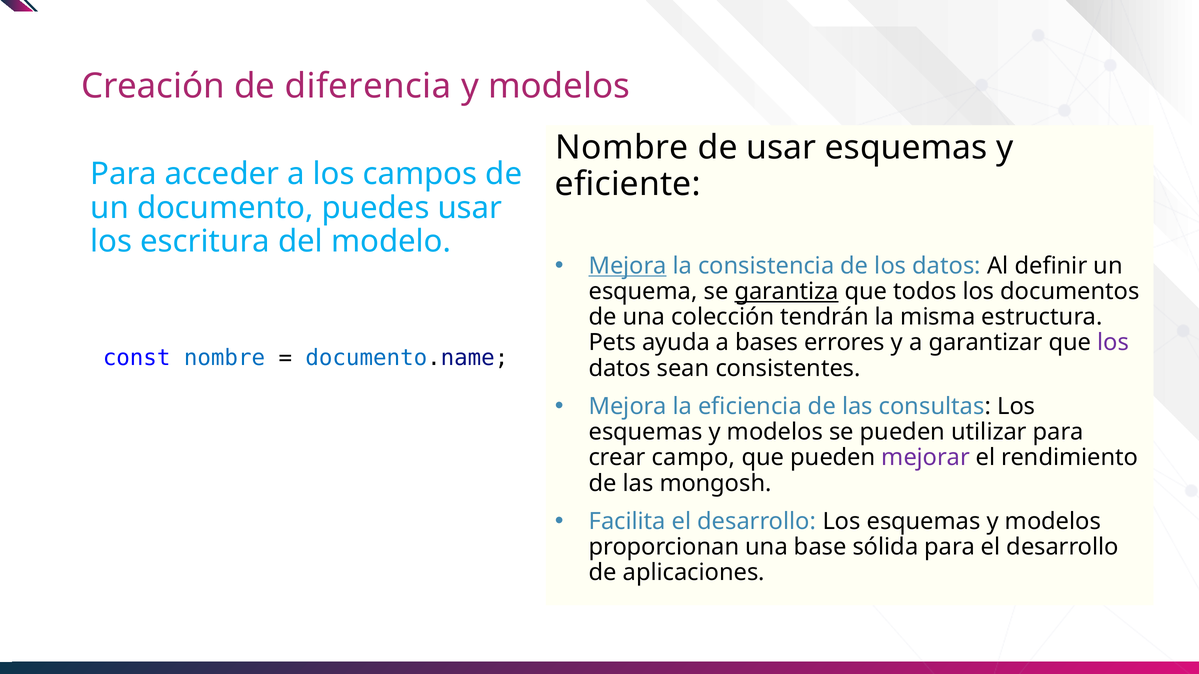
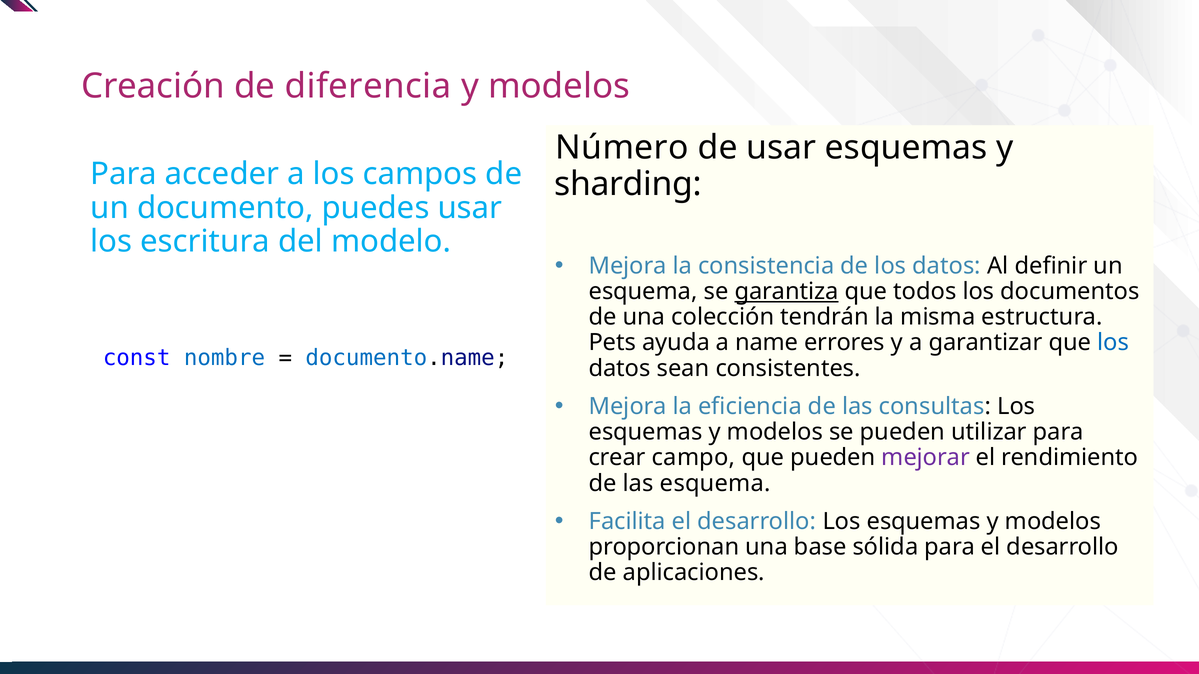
Nombre: Nombre -> Número (622, 148)
eficiente: eficiente -> sharding (628, 184)
Mejora underline: present -> none (628, 266)
bases: bases -> name (767, 343)
los colour: purple -> blue (1113, 343)
las mongosh: mongosh -> esquema (715, 484)
